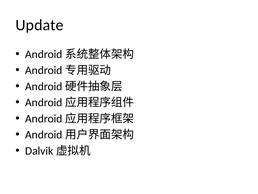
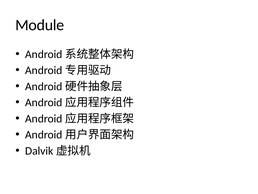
Update: Update -> Module (40, 25)
